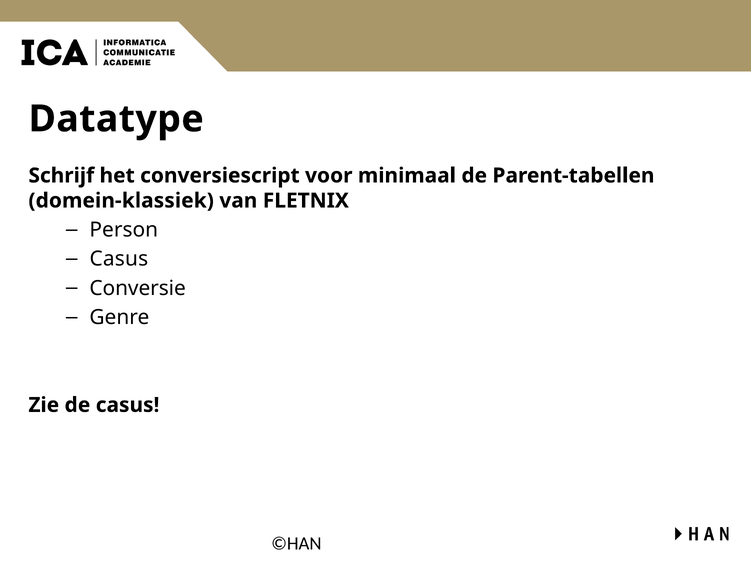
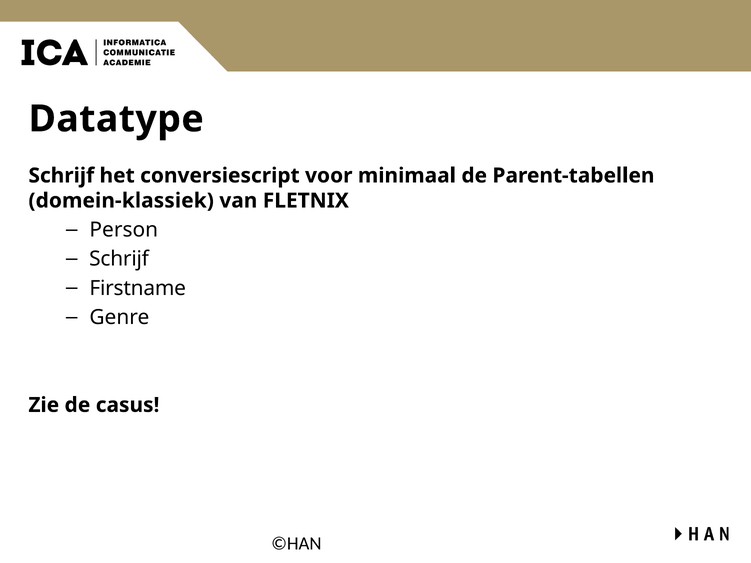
Casus: Casus -> Schrijf (119, 259)
Conversie: Conversie -> Firstname (138, 288)
